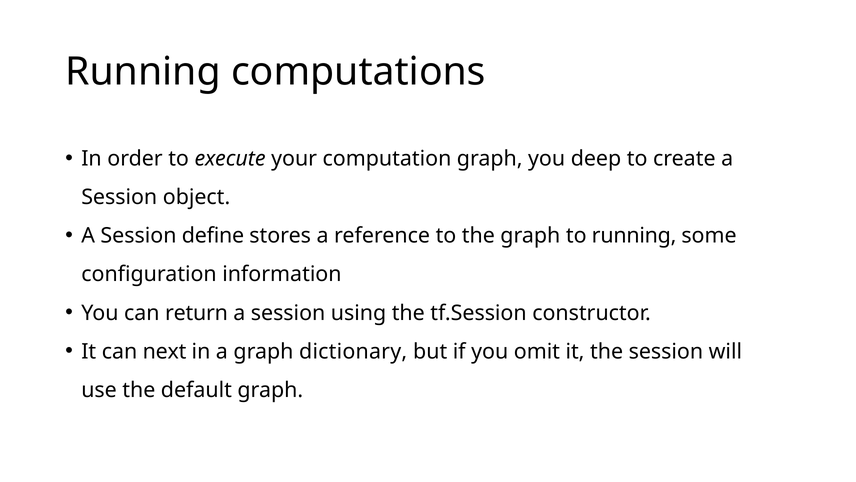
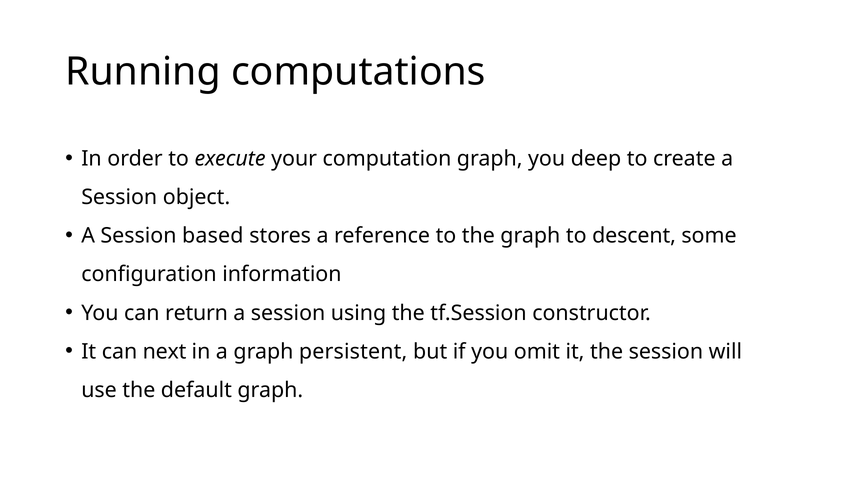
define: define -> based (213, 236)
to running: running -> descent (634, 236)
dictionary: dictionary -> persistent (353, 351)
